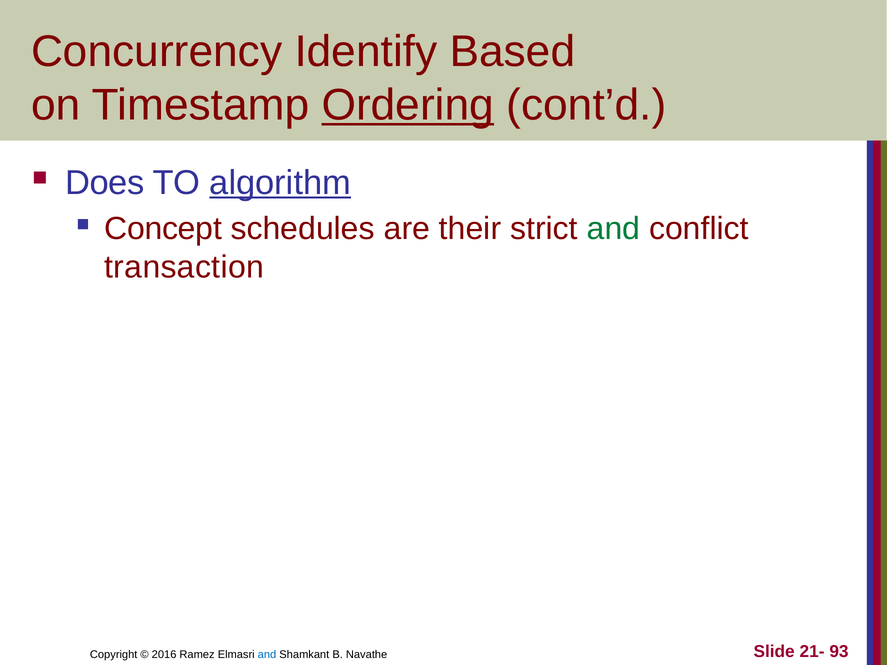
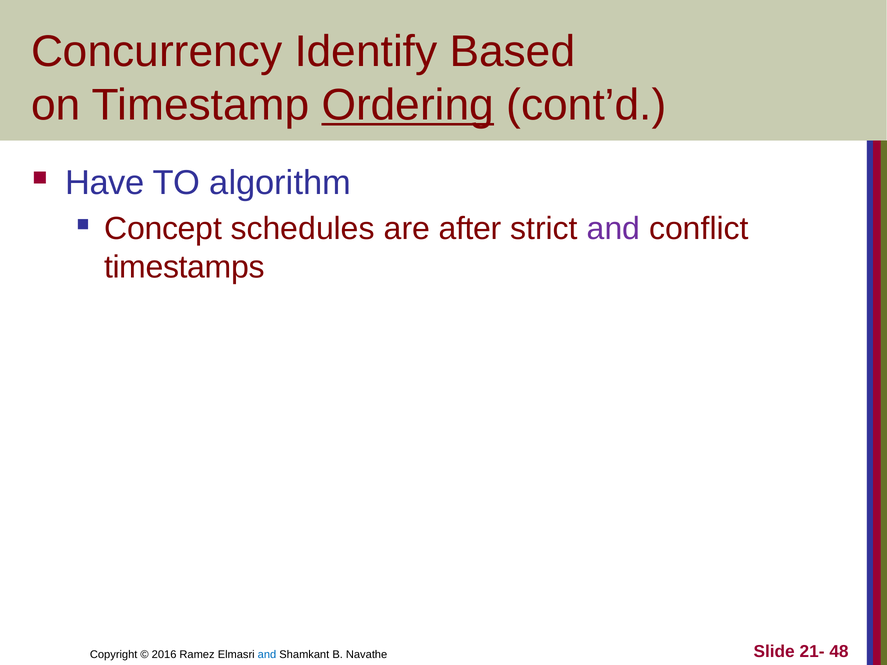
Does: Does -> Have (105, 183)
algorithm underline: present -> none (280, 183)
their: their -> after (470, 229)
and colour: green -> purple (613, 229)
transaction: transaction -> timestamps (184, 267)
93: 93 -> 48 (839, 652)
